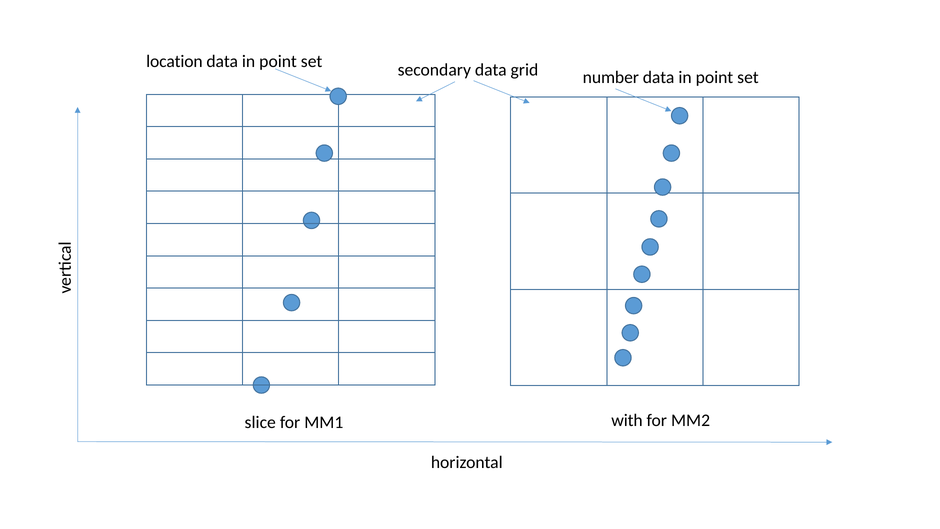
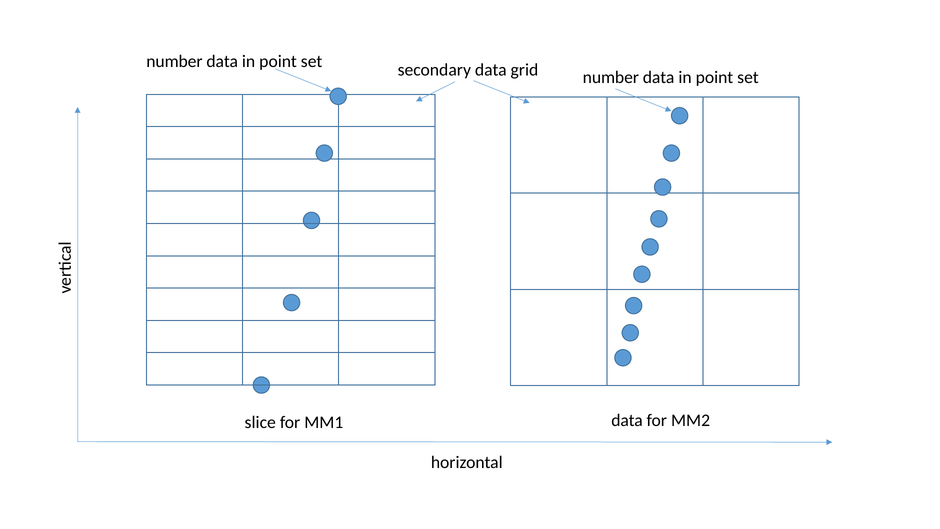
location: location -> number (174, 62)
MM1 with: with -> data (627, 420)
